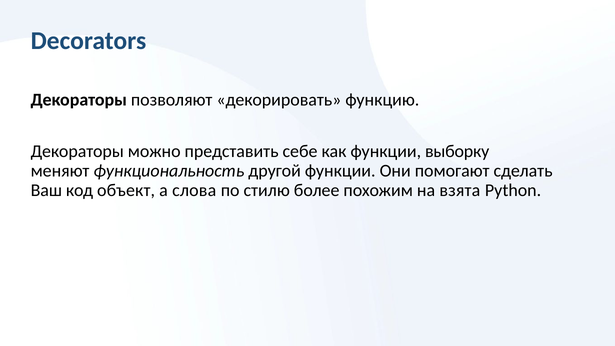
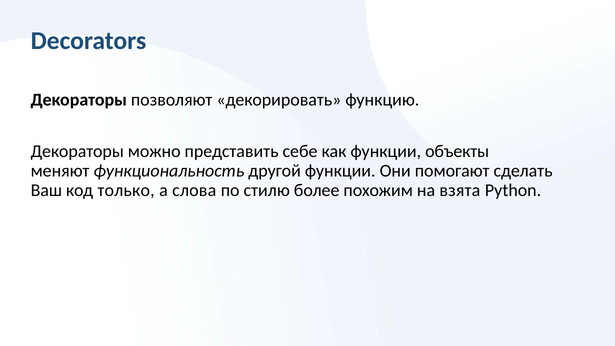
выборку: выборку -> объекты (457, 151)
объект: объект -> только (126, 190)
